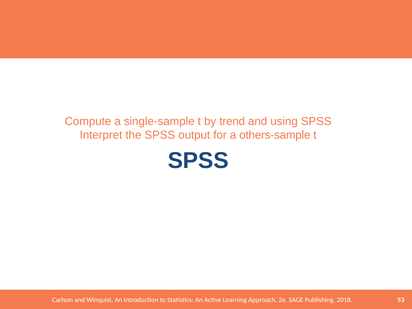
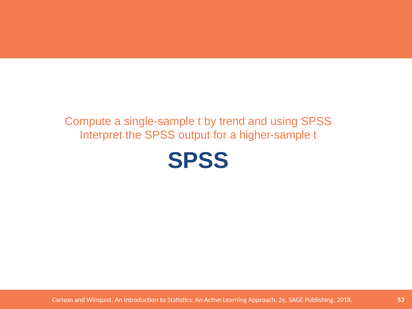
others-sample: others-sample -> higher-sample (275, 135)
